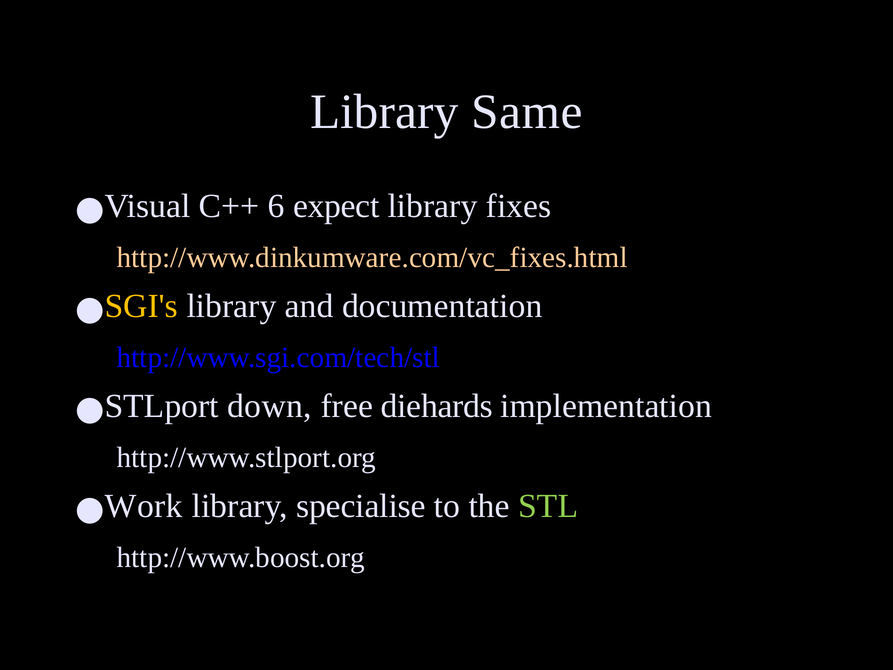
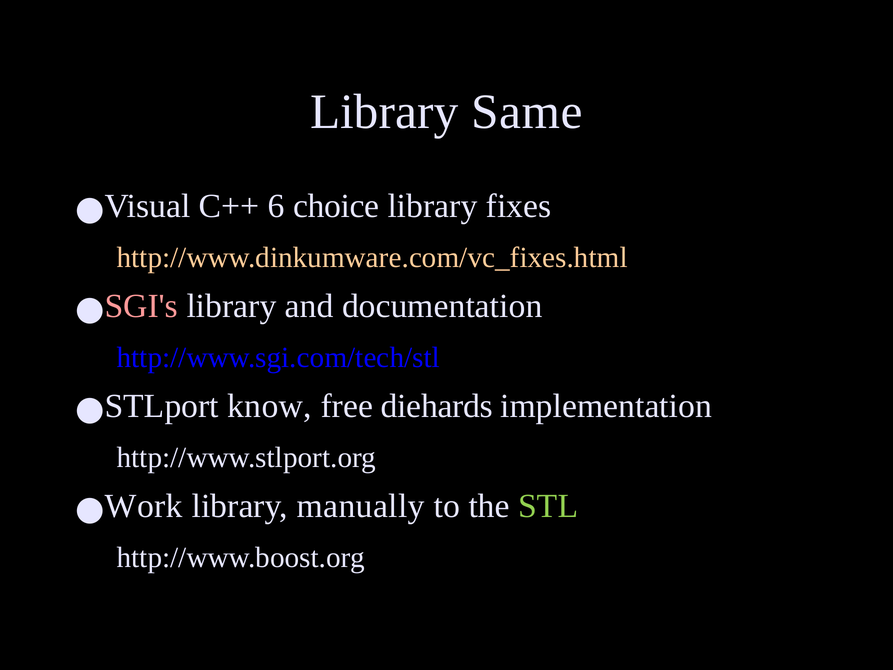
expect: expect -> choice (336, 206)
SGI's colour: yellow -> pink (141, 306)
down: down -> know (270, 406)
specialise: specialise -> manually (361, 506)
